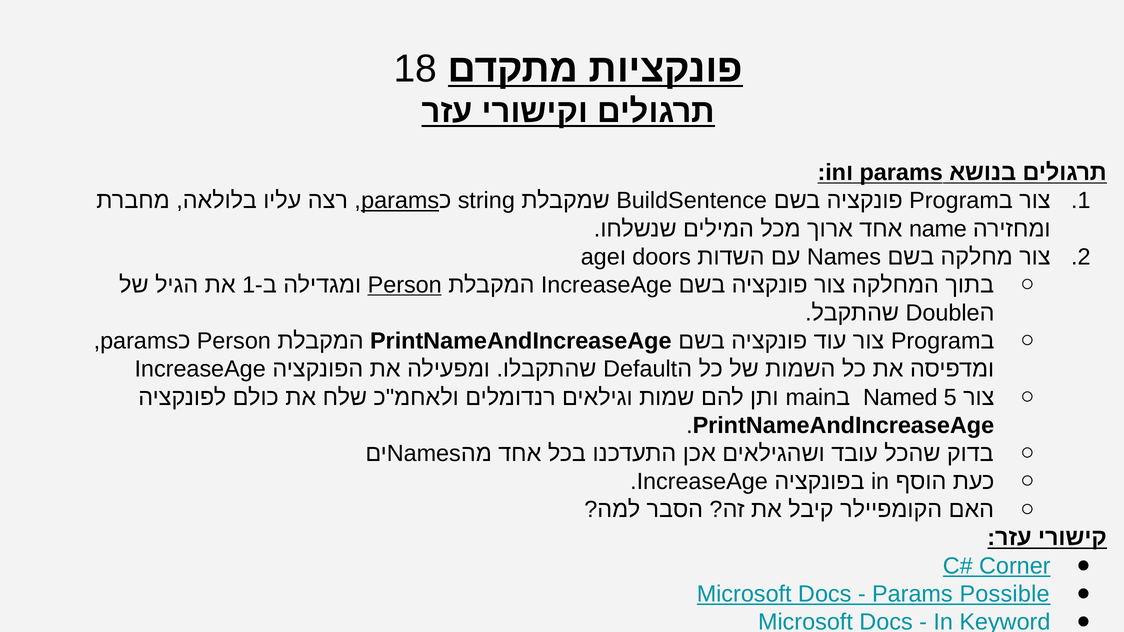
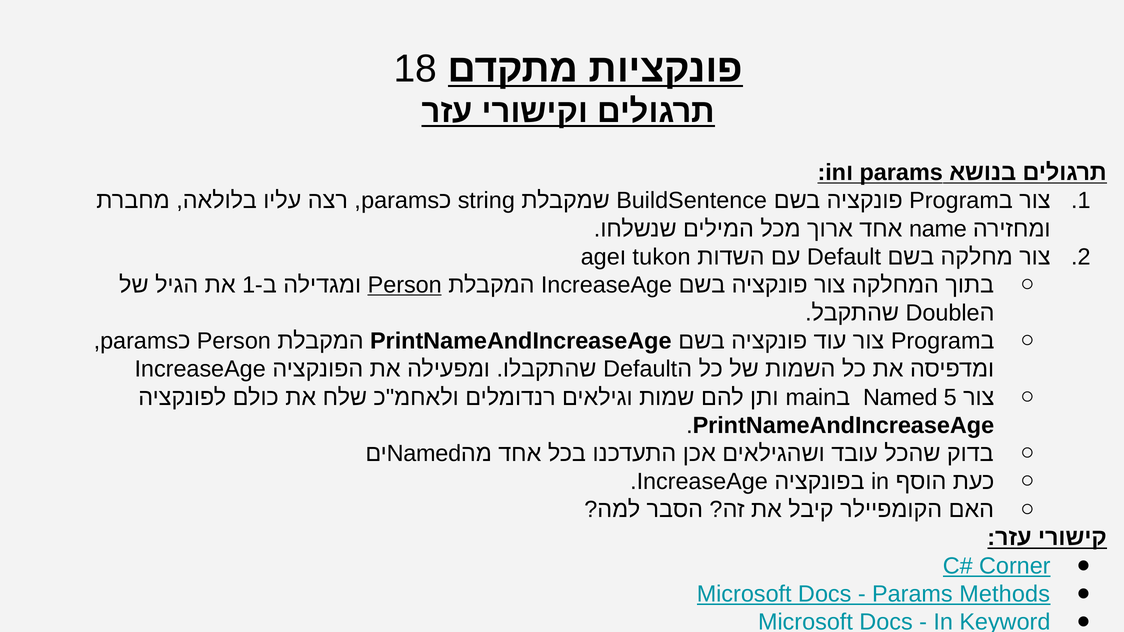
params underline: present -> none (400, 201)
doors: doors -> tukon (661, 257)
Names: Names -> Default (844, 257)
Names: Names -> Named (424, 454)
Possible: Possible -> Methods (1005, 594)
